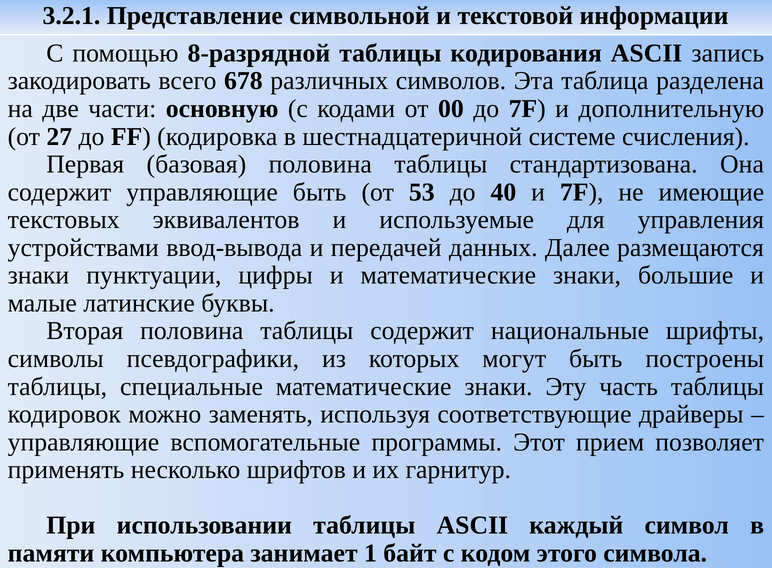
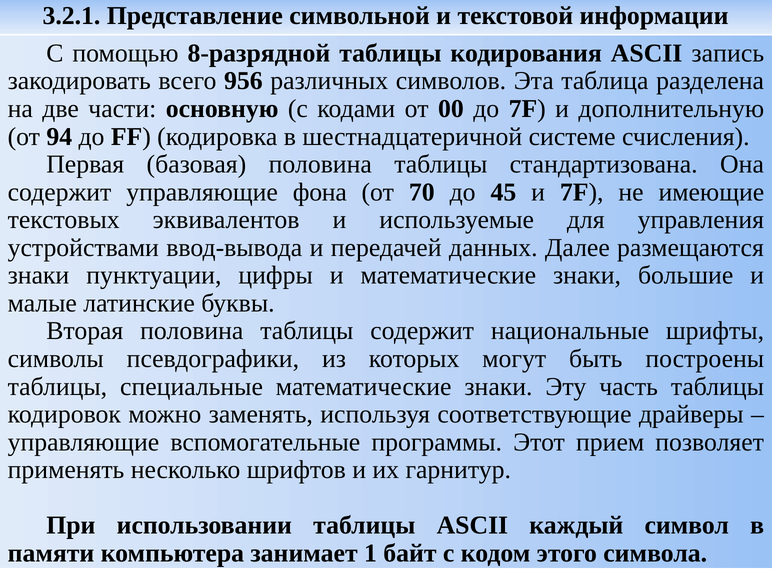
678: 678 -> 956 (243, 81)
27: 27 -> 94 (59, 137)
управляющие быть: быть -> фона (320, 192)
53: 53 -> 70 (422, 192)
40: 40 -> 45 (503, 192)
